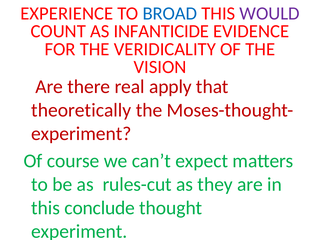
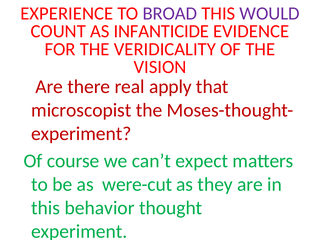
BROAD colour: blue -> purple (170, 13)
theoretically: theoretically -> microscopist (81, 110)
rules-cut: rules-cut -> were-cut (137, 184)
conclude: conclude -> behavior (100, 208)
